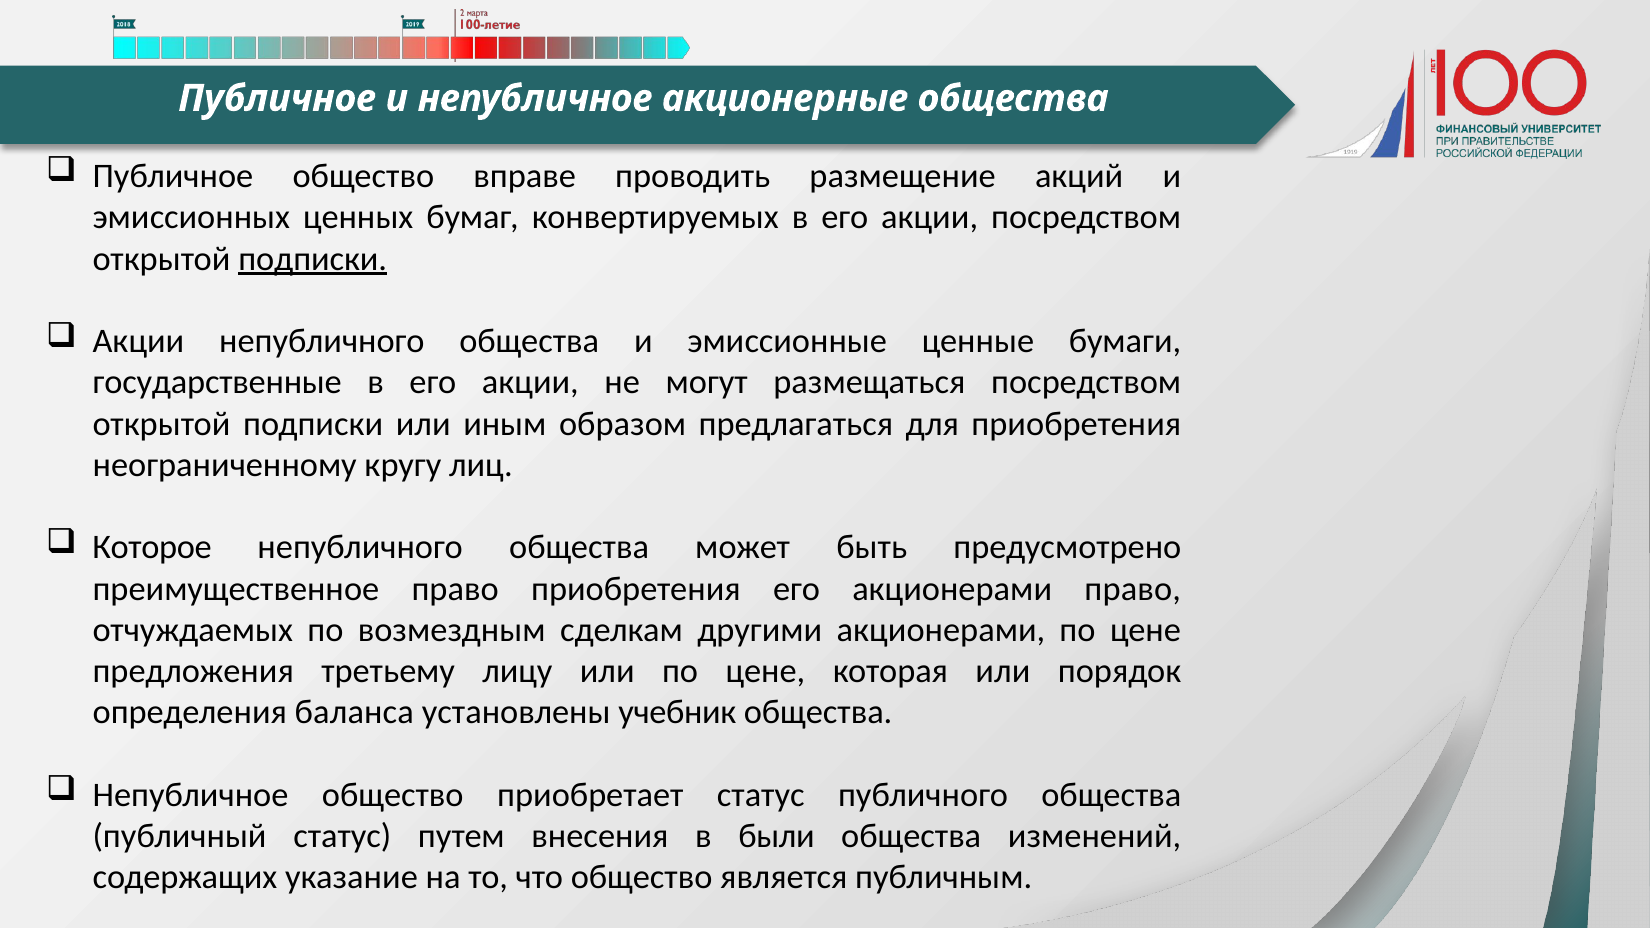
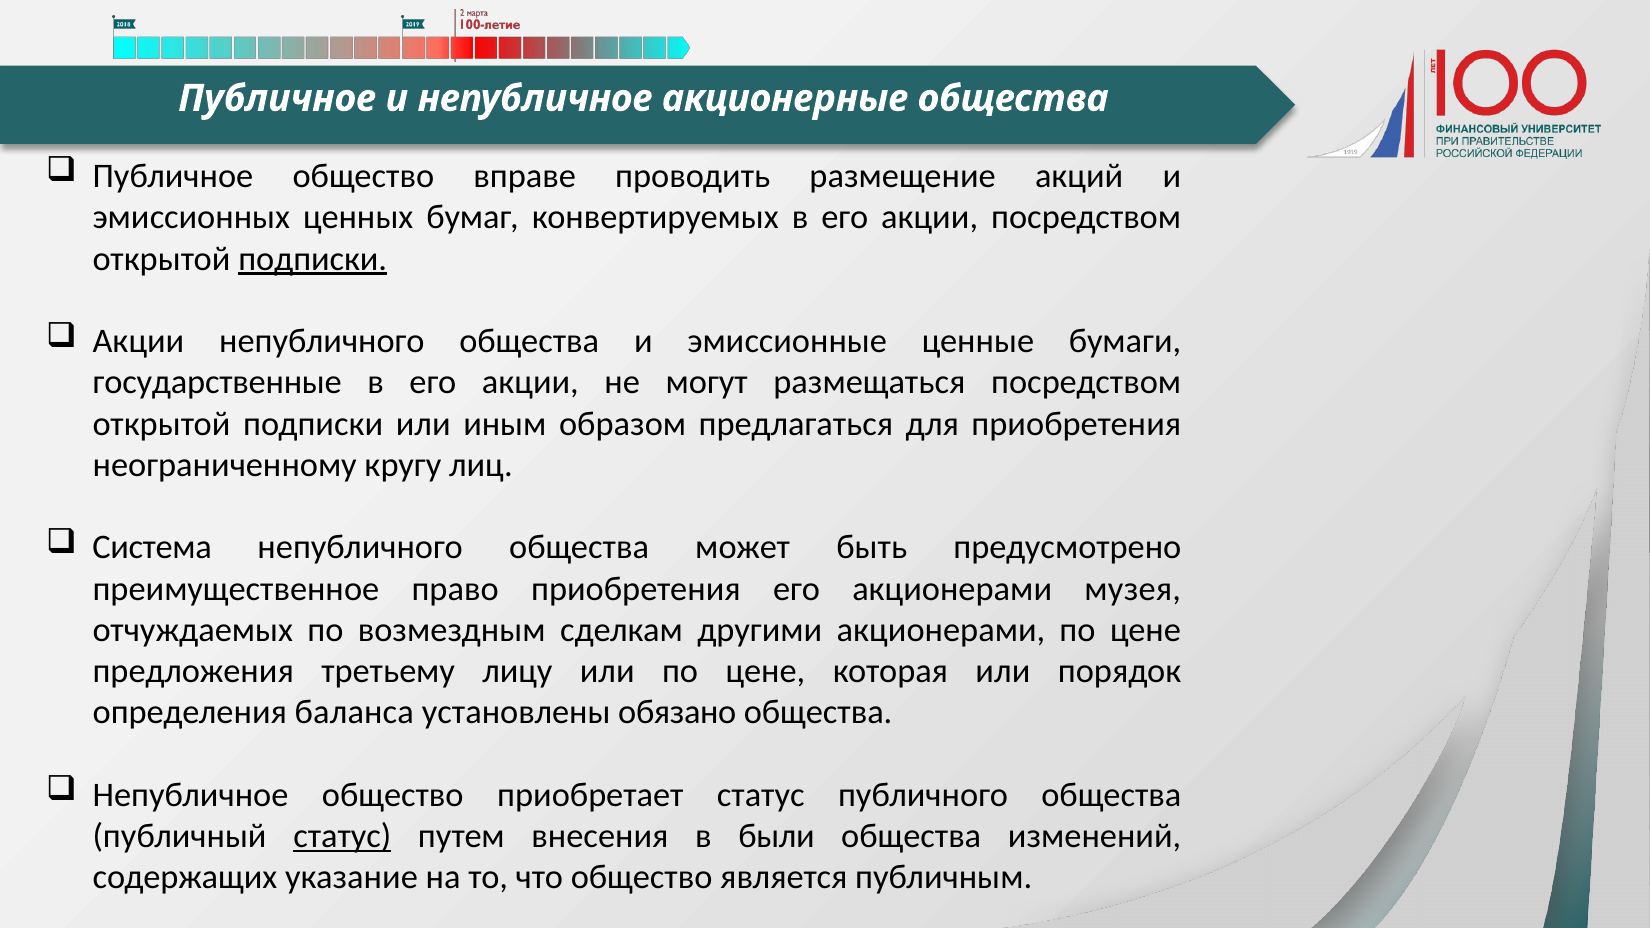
Которое: Которое -> Система (152, 548)
акционерами право: право -> музея (1133, 589)
учебник: учебник -> обязано (677, 713)
статус underline: none -> present (342, 836)
